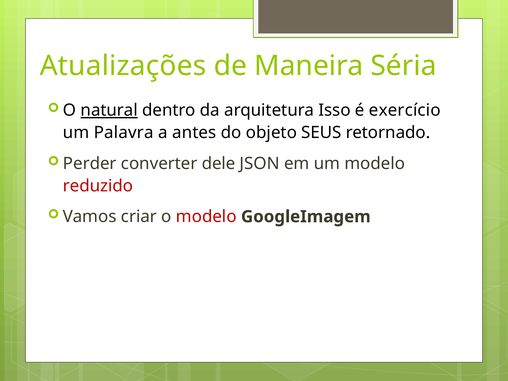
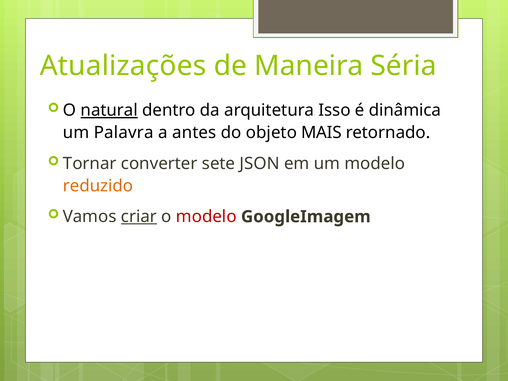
exercício: exercício -> dinâmica (405, 110)
SEUS: SEUS -> MAIS (321, 133)
Perder: Perder -> Tornar (90, 164)
dele: dele -> sete (219, 164)
reduzido colour: red -> orange (98, 186)
criar underline: none -> present (139, 217)
